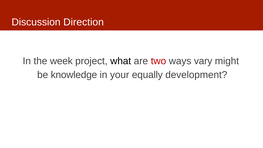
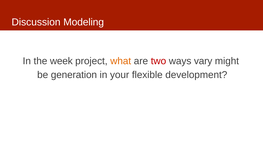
Direction: Direction -> Modeling (84, 22)
what colour: black -> orange (121, 61)
knowledge: knowledge -> generation (74, 75)
equally: equally -> flexible (147, 75)
